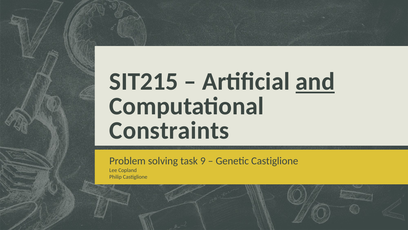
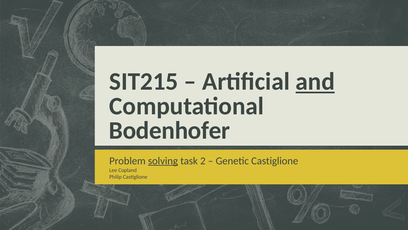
Constraints: Constraints -> Bodenhofer (169, 130)
solving underline: none -> present (163, 161)
9: 9 -> 2 (203, 161)
